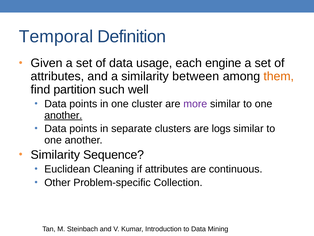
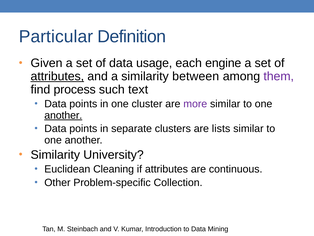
Temporal: Temporal -> Particular (56, 37)
attributes underline: none -> present (57, 76)
them colour: orange -> purple (279, 76)
partition: partition -> process (75, 89)
well: well -> text (138, 89)
logs: logs -> lists (221, 128)
Sequence: Sequence -> University (114, 154)
